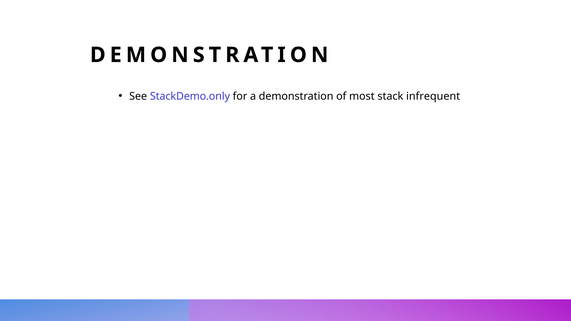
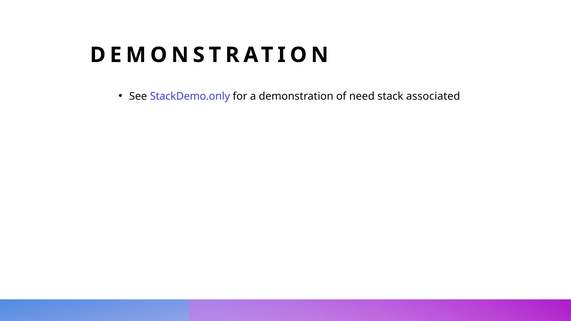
most: most -> need (362, 96)
infrequent: infrequent -> associated (433, 96)
